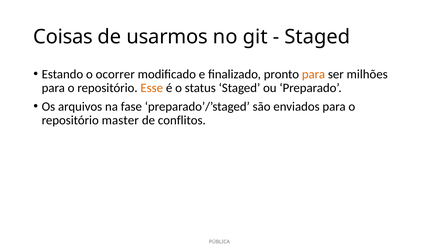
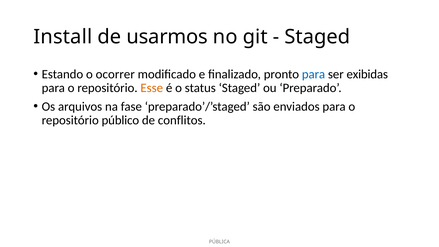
Coisas: Coisas -> Install (63, 37)
para colour: orange -> blue (313, 74)
milhões: milhões -> exibidas (367, 74)
master: master -> público (120, 120)
